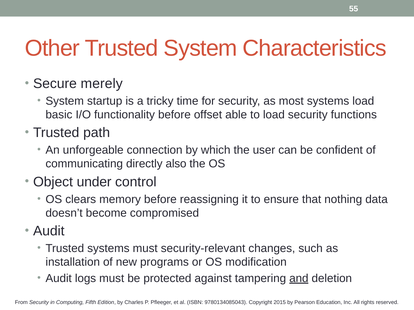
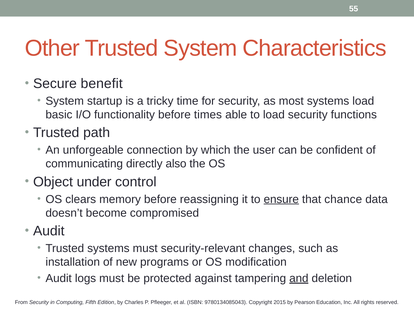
merely: merely -> benefit (102, 84)
offset: offset -> times (208, 115)
ensure underline: none -> present (281, 200)
nothing: nothing -> chance (343, 200)
